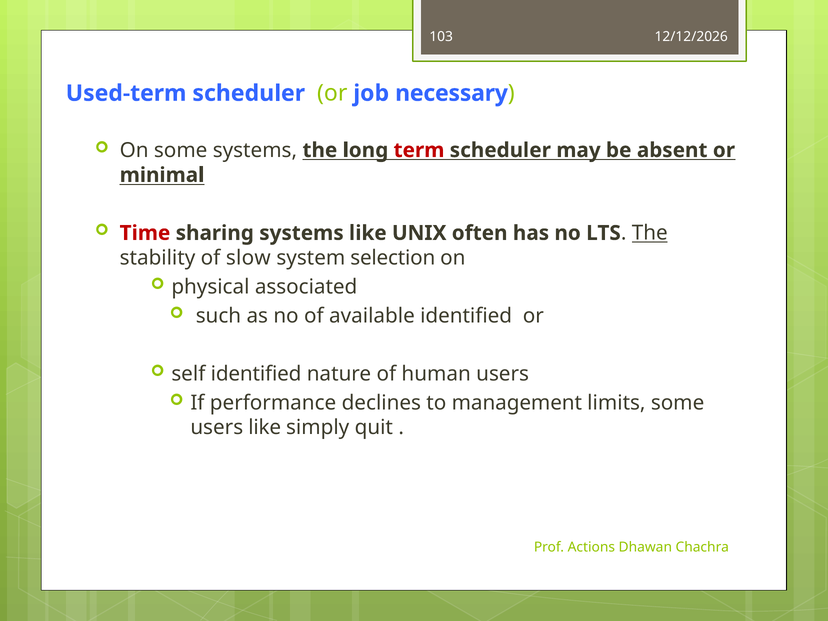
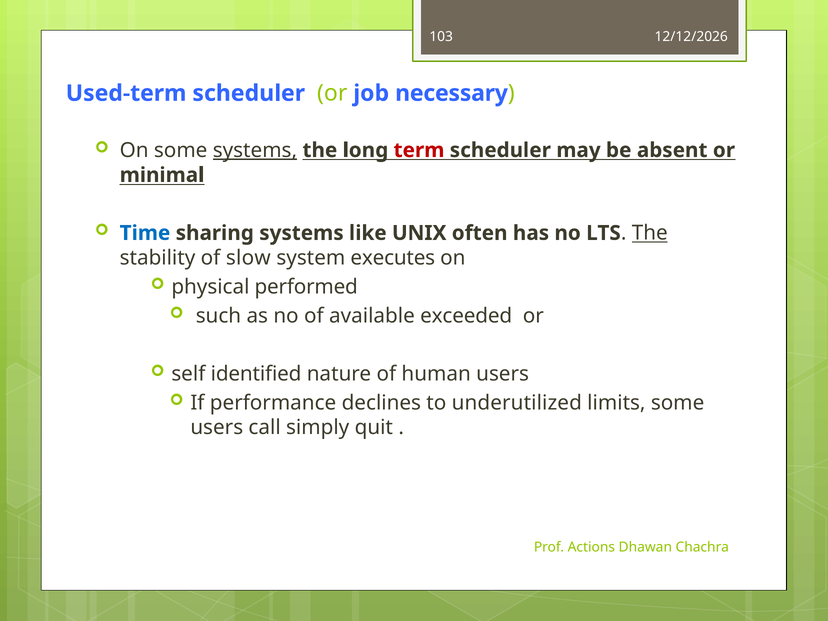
systems underline: none -> present (255, 150)
Time colour: red -> blue (145, 233)
selection: selection -> executes (393, 258)
associated: associated -> performed (306, 287)
available identified: identified -> exceeded (466, 316)
management: management -> underutilized (517, 403)
users like: like -> call (265, 428)
